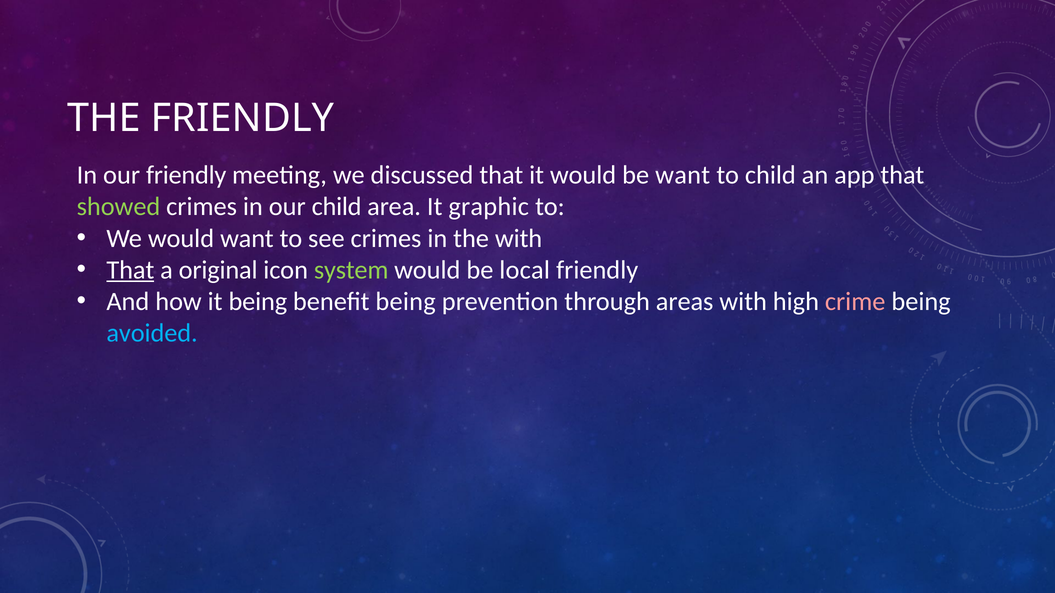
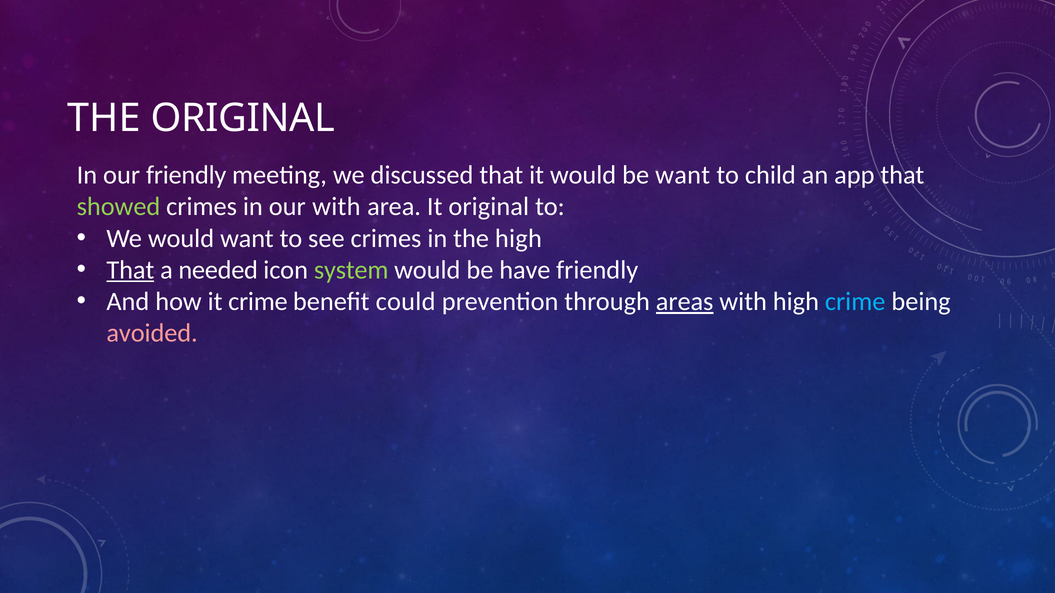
THE FRIENDLY: FRIENDLY -> ORIGINAL (243, 118)
our child: child -> with (336, 207)
It graphic: graphic -> original (489, 207)
the with: with -> high (518, 239)
original: original -> needed (218, 270)
local: local -> have (525, 270)
it being: being -> crime (258, 302)
benefit being: being -> could (406, 302)
areas underline: none -> present (685, 302)
crime colour: pink -> light blue (855, 302)
avoided colour: light blue -> pink (152, 334)
